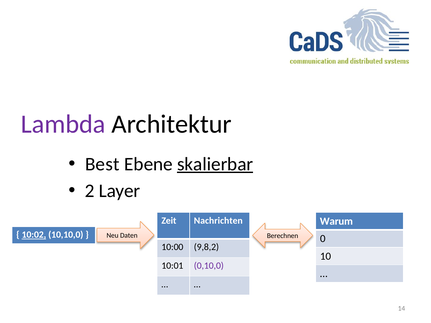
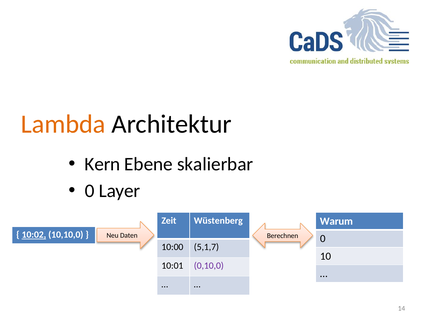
Lambda colour: purple -> orange (63, 124)
Best: Best -> Kern (102, 164)
skalierbar underline: present -> none (215, 164)
2: 2 -> 0 (90, 191)
Nachrichten: Nachrichten -> Wüstenberg (218, 221)
9,8,2: 9,8,2 -> 5,1,7 (206, 247)
